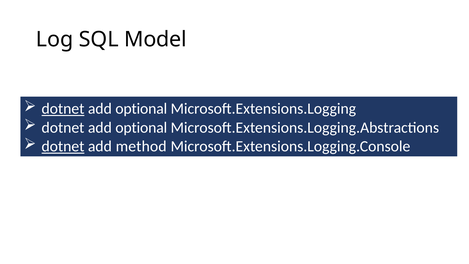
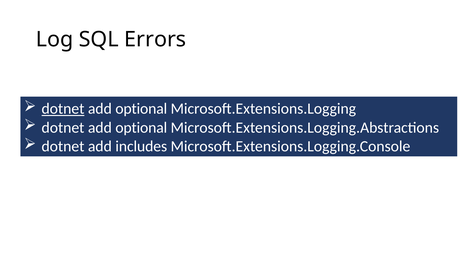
Model: Model -> Errors (155, 39)
dotnet underline: present -> none (63, 146)
method: method -> includes (141, 146)
